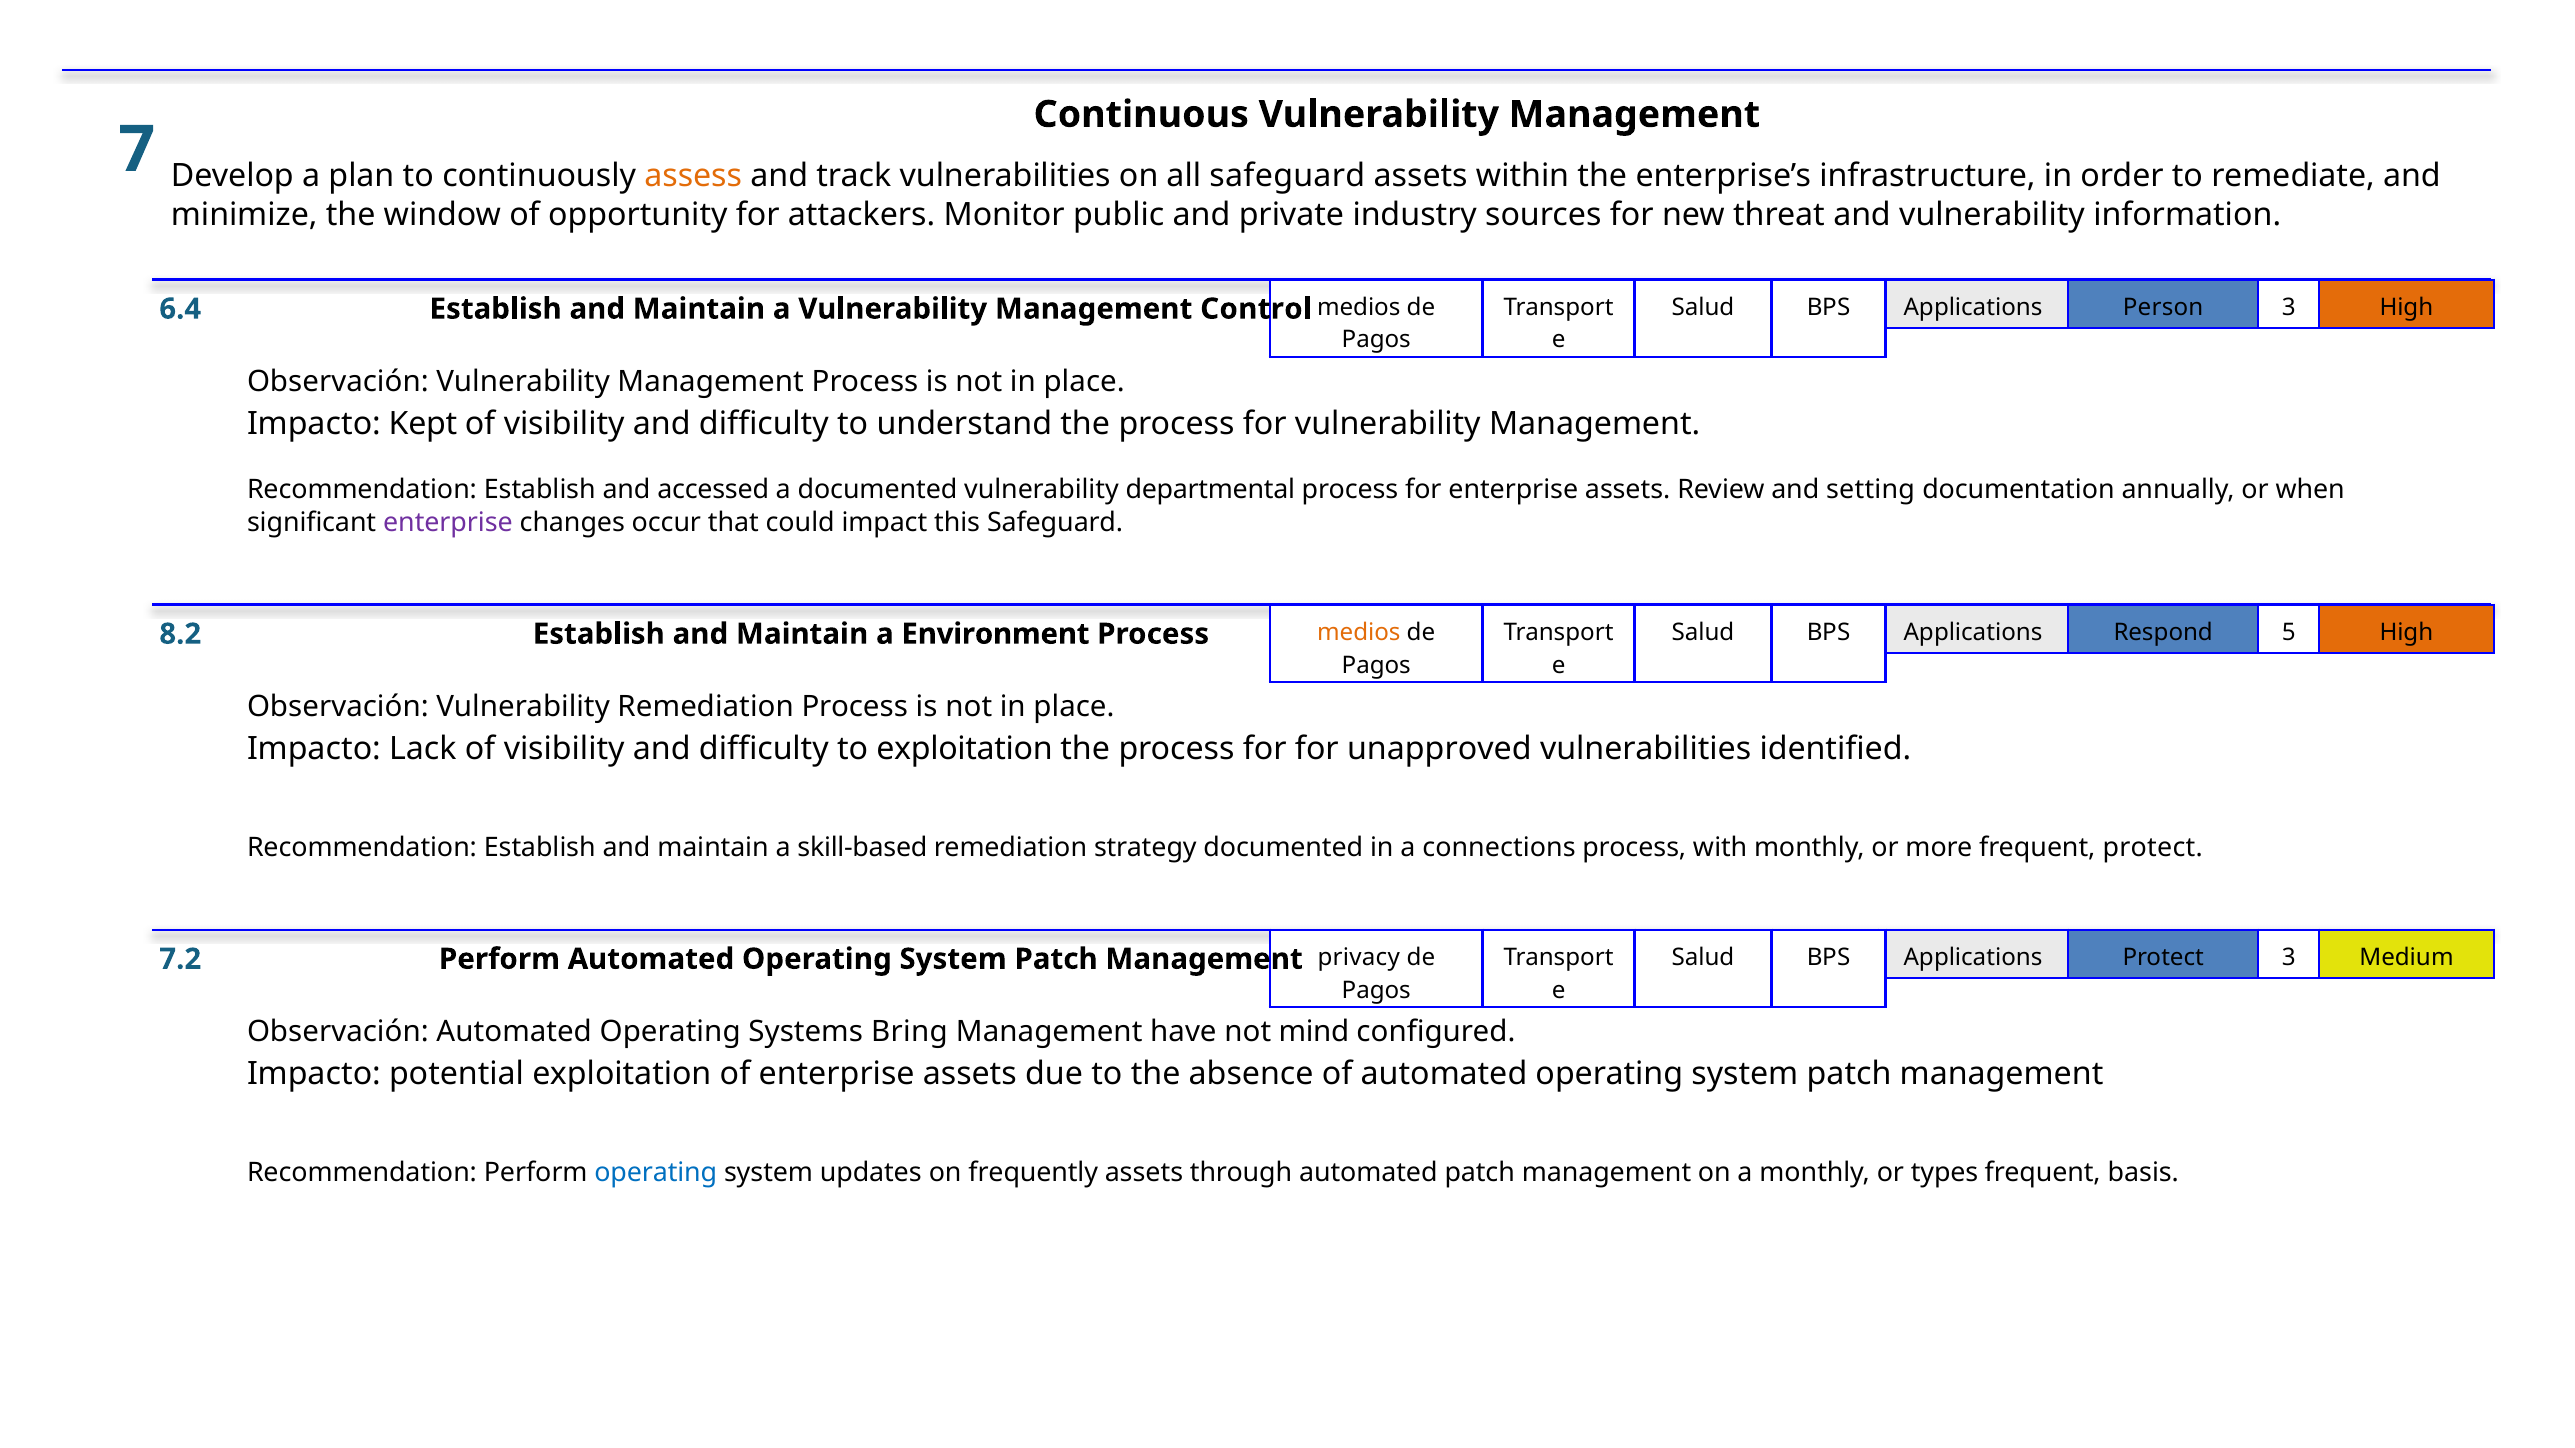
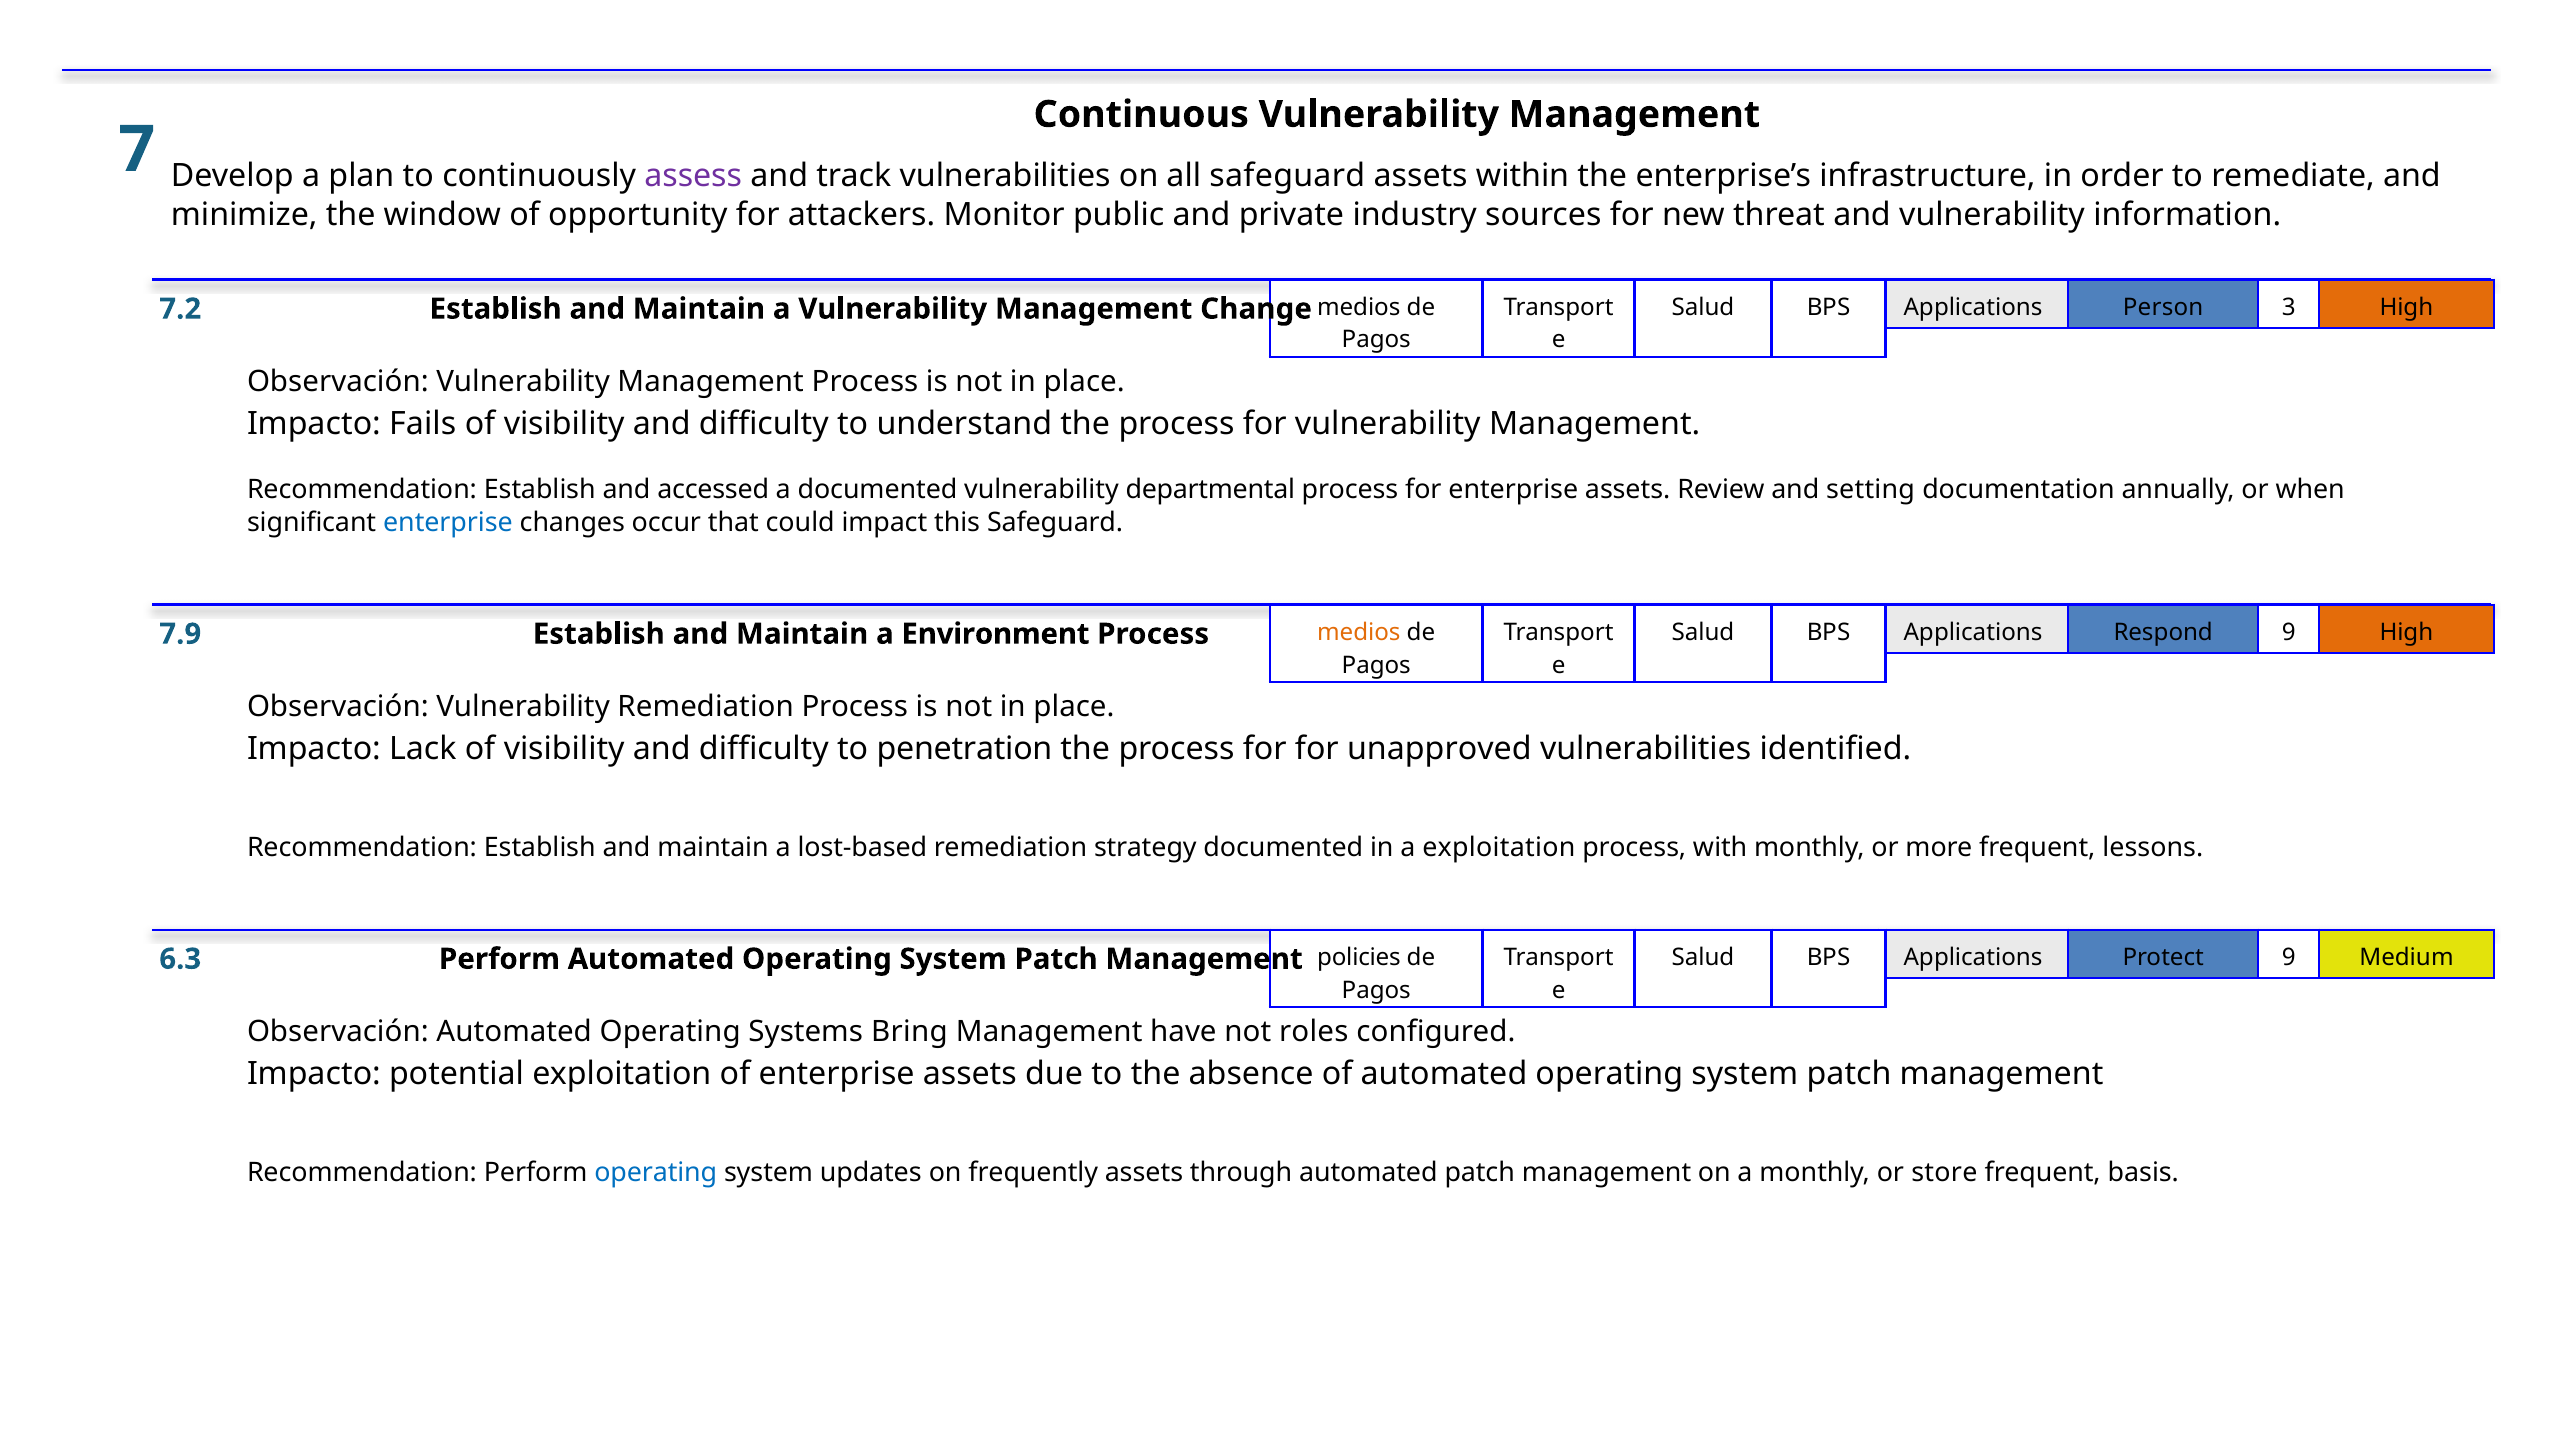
assess colour: orange -> purple (693, 176)
6.4: 6.4 -> 7.2 (180, 309)
Control: Control -> Change (1256, 309)
Kept: Kept -> Fails (423, 424)
enterprise colour: purple -> blue (448, 522)
Respond 5: 5 -> 9 (2289, 632)
8.2: 8.2 -> 7.9 (180, 634)
to exploitation: exploitation -> penetration (964, 749)
skill-based: skill-based -> lost-based (862, 848)
a connections: connections -> exploitation (1499, 848)
frequent protect: protect -> lessons (2153, 848)
privacy: privacy -> policies (1359, 958)
Protect 3: 3 -> 9 (2289, 958)
7.2: 7.2 -> 6.3 (180, 959)
mind: mind -> roles (1314, 1032)
types: types -> store (1944, 1173)
